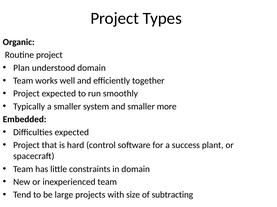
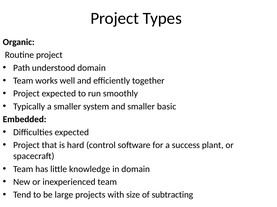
Plan: Plan -> Path (22, 68)
more: more -> basic (167, 107)
constraints: constraints -> knowledge (90, 170)
